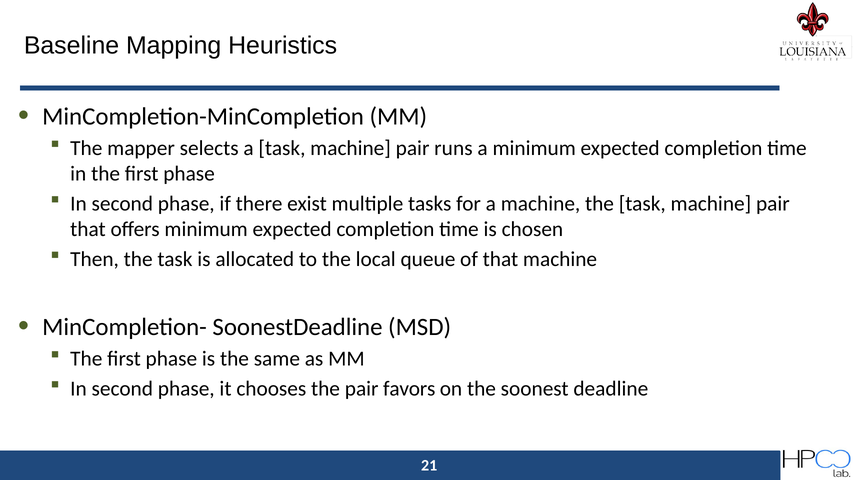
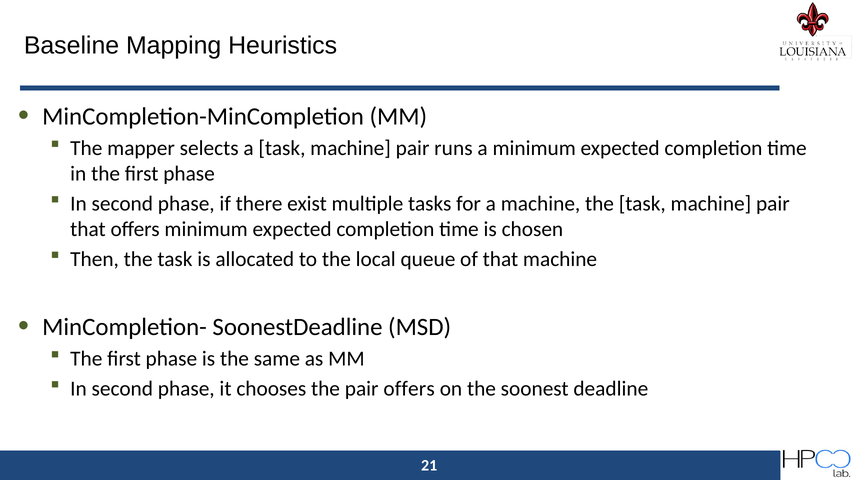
pair favors: favors -> offers (409, 388)
